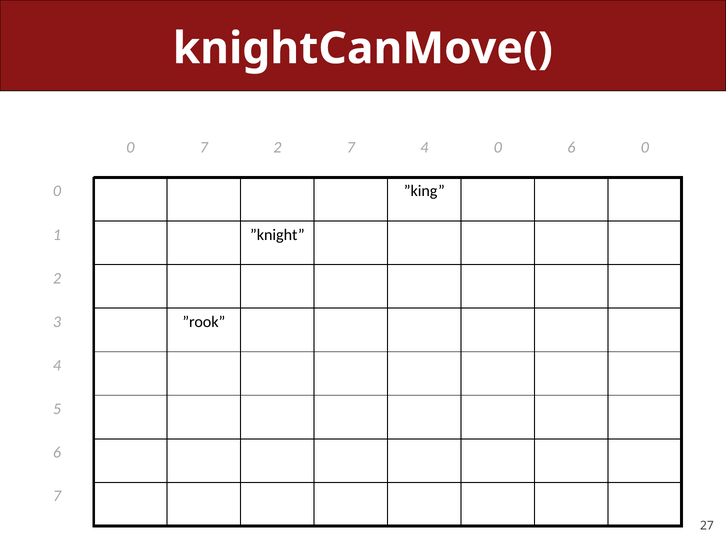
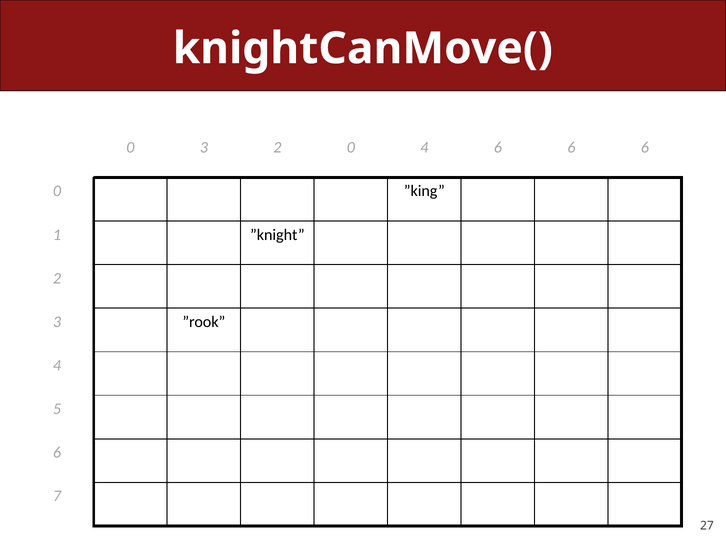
0 7: 7 -> 3 (204, 147)
2 7: 7 -> 0 (351, 147)
4 0: 0 -> 6 (498, 147)
0: 0 -> 6 (645, 147)
